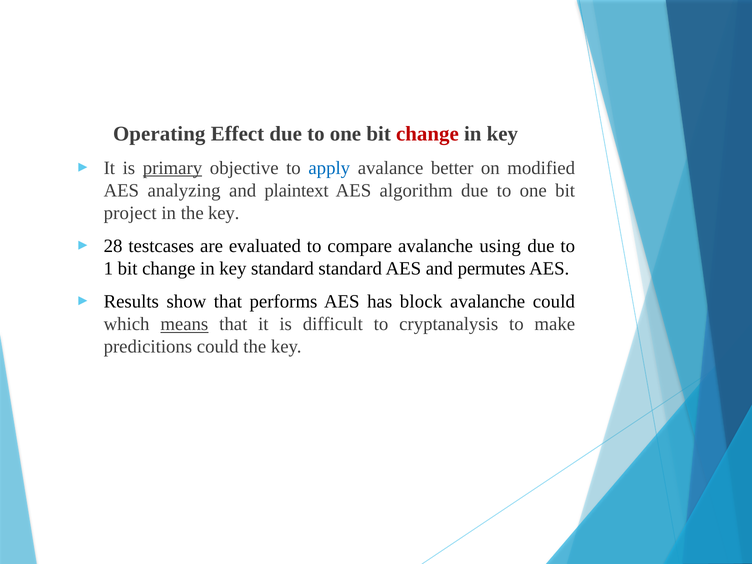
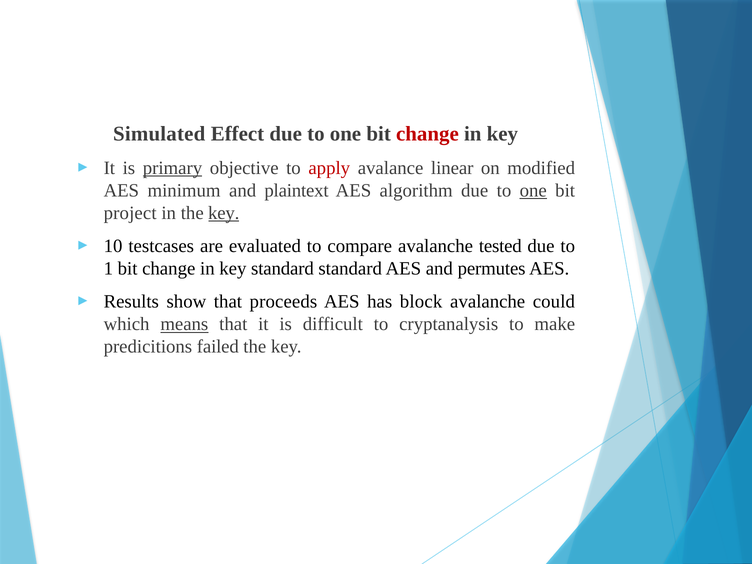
Operating: Operating -> Simulated (159, 134)
apply colour: blue -> red (329, 168)
better: better -> linear (452, 168)
analyzing: analyzing -> minimum (184, 191)
one underline: none -> present (533, 191)
key underline: none -> present (224, 213)
28: 28 -> 10 (113, 246)
using: using -> tested (500, 246)
performs: performs -> proceeds (283, 302)
predicitions could: could -> failed (218, 347)
